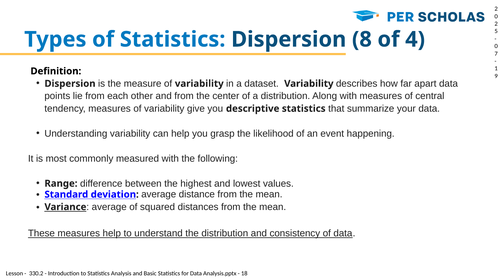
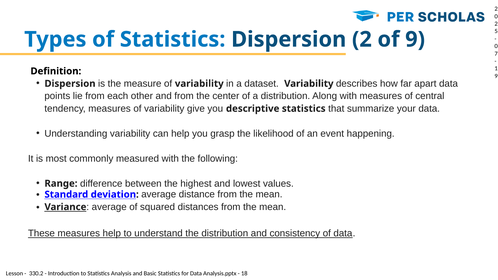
Dispersion 8: 8 -> 2 (362, 39)
of 4: 4 -> 9 (415, 39)
